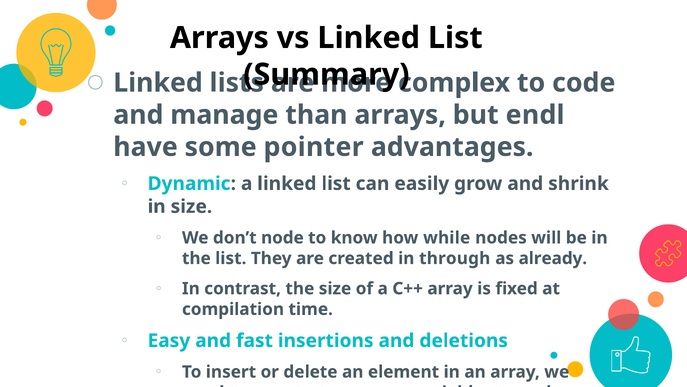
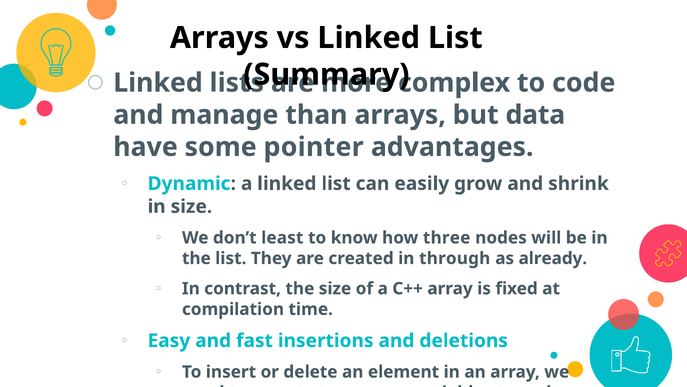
endl: endl -> data (535, 115)
node: node -> least (282, 237)
while: while -> three (447, 237)
